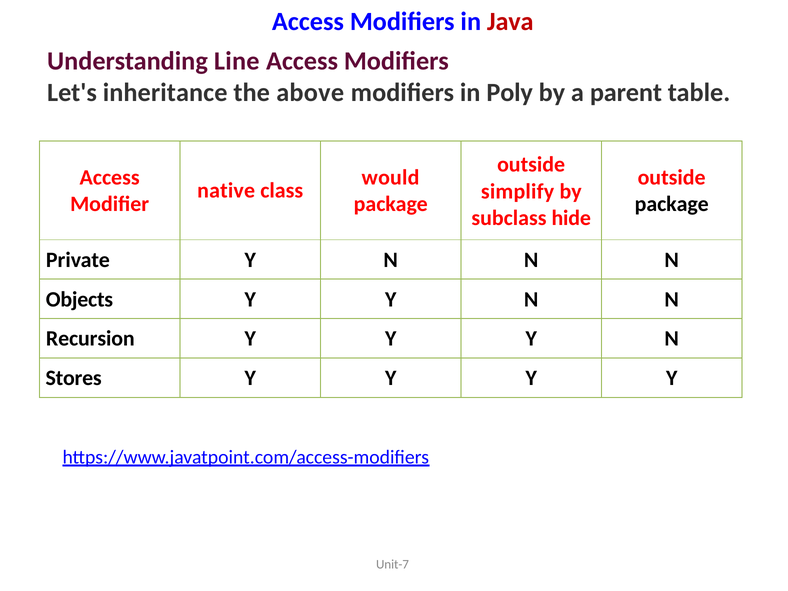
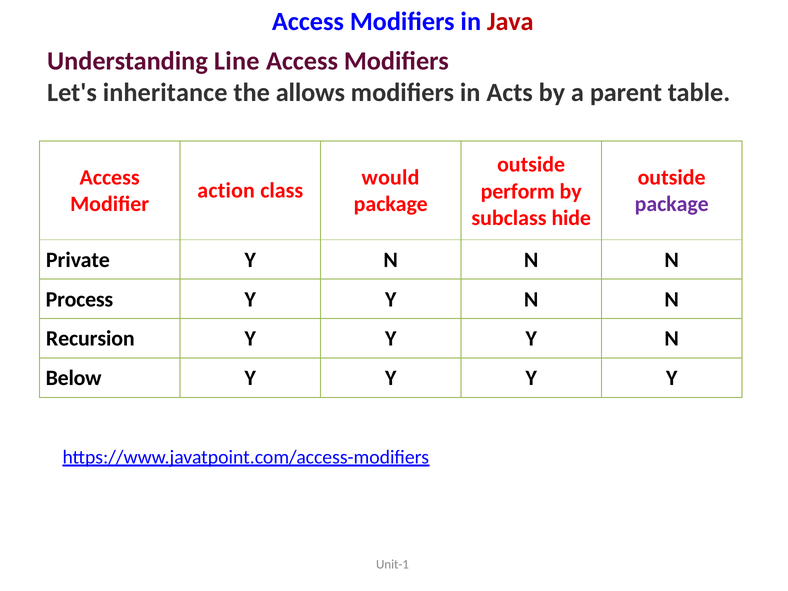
above: above -> allows (310, 92)
Poly: Poly -> Acts (510, 92)
native: native -> action (226, 191)
simplify: simplify -> perform (518, 191)
package colour: black -> purple (672, 204)
Objects: Objects -> Process (79, 299)
Stores: Stores -> Below (74, 378)
Unit-7: Unit-7 -> Unit-1 (393, 564)
